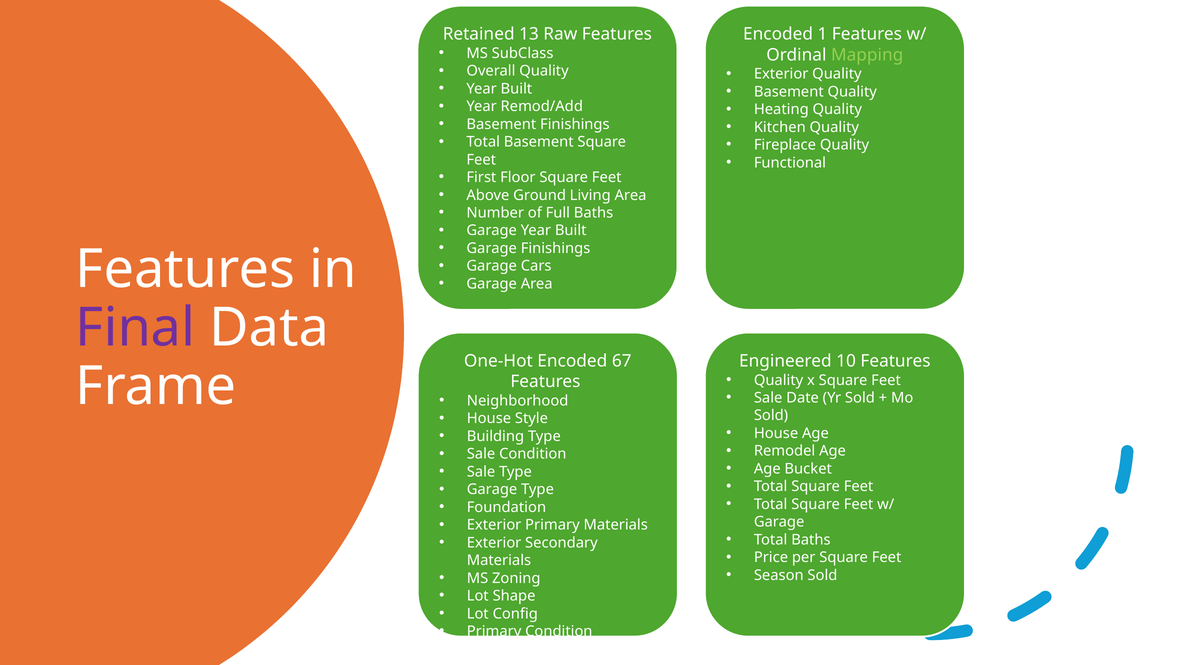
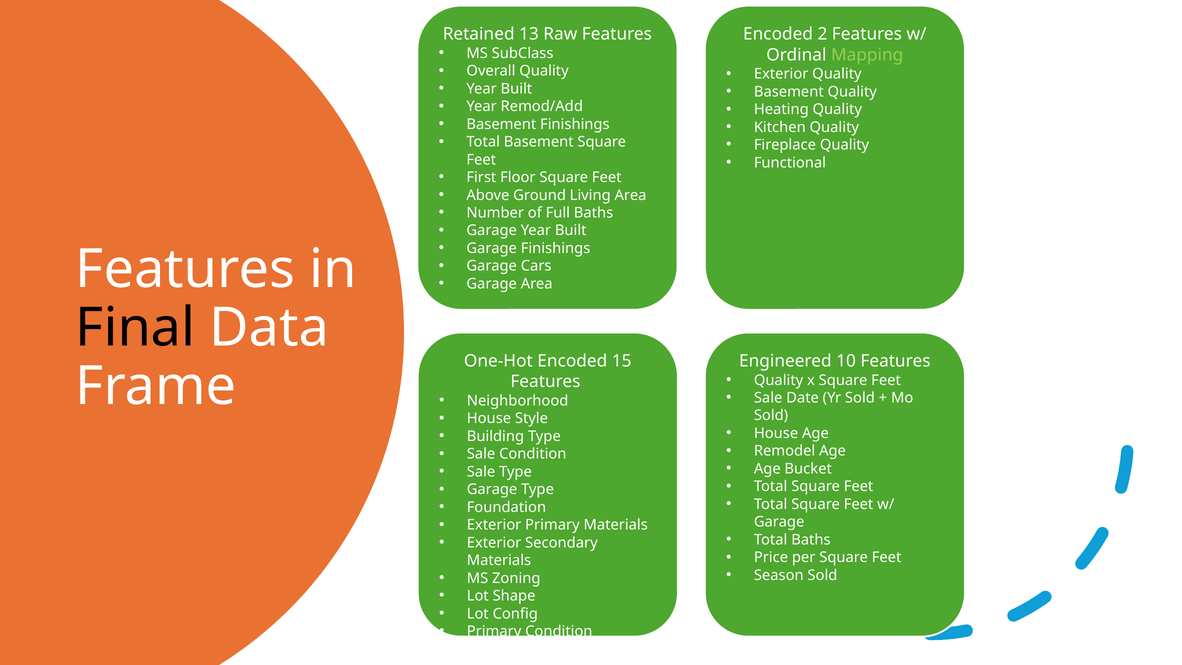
1: 1 -> 2 (822, 34)
Final colour: purple -> black (135, 328)
67: 67 -> 15 (622, 361)
